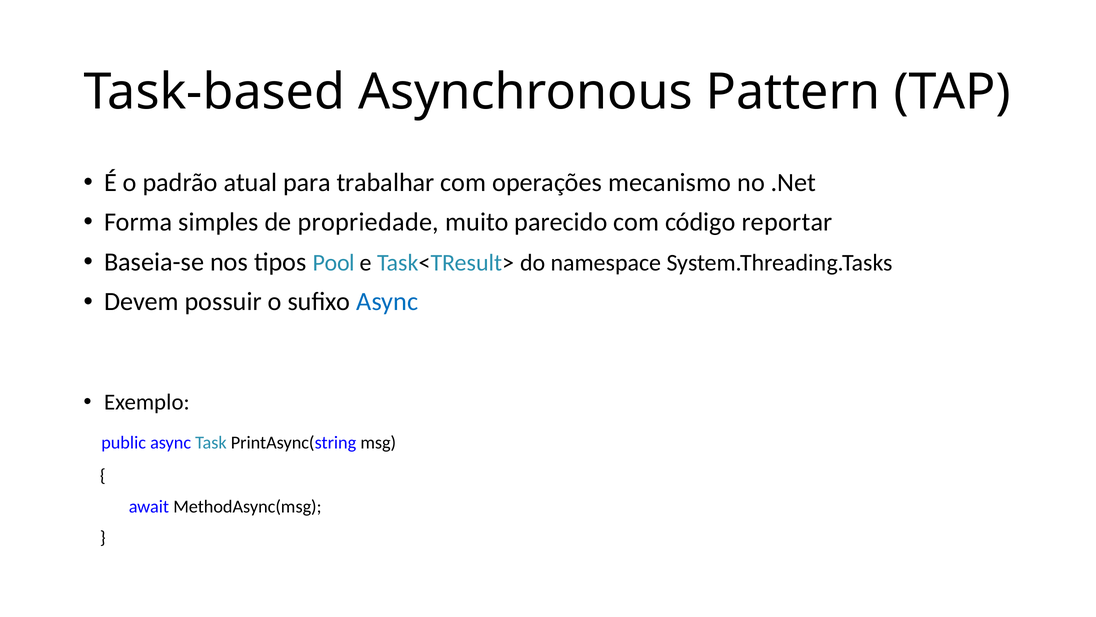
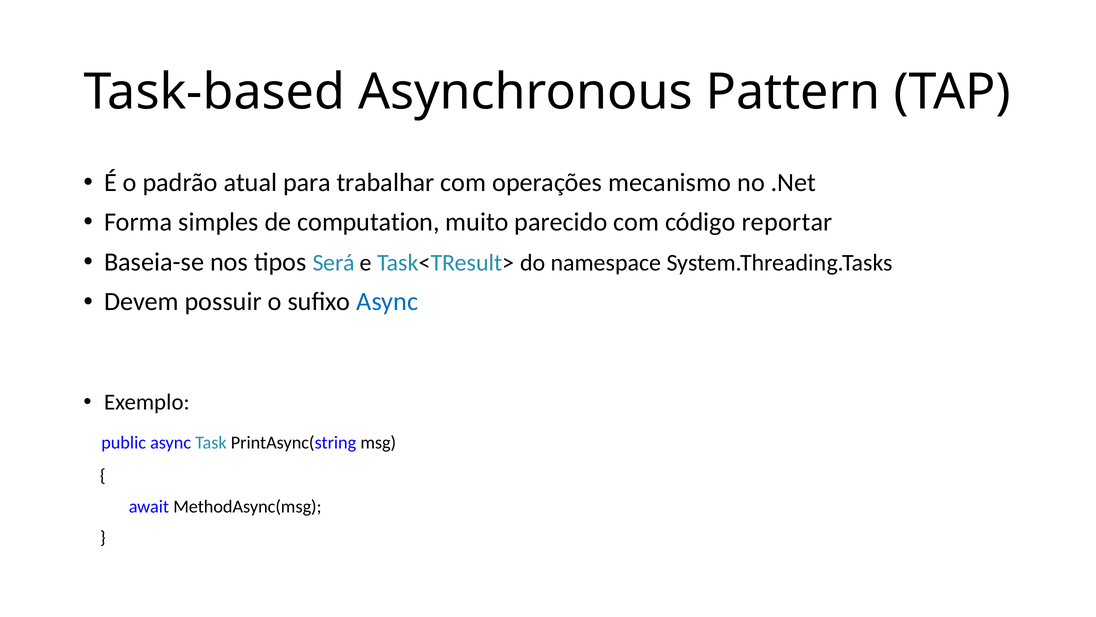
propriedade: propriedade -> computation (368, 222)
Pool: Pool -> Será (334, 263)
